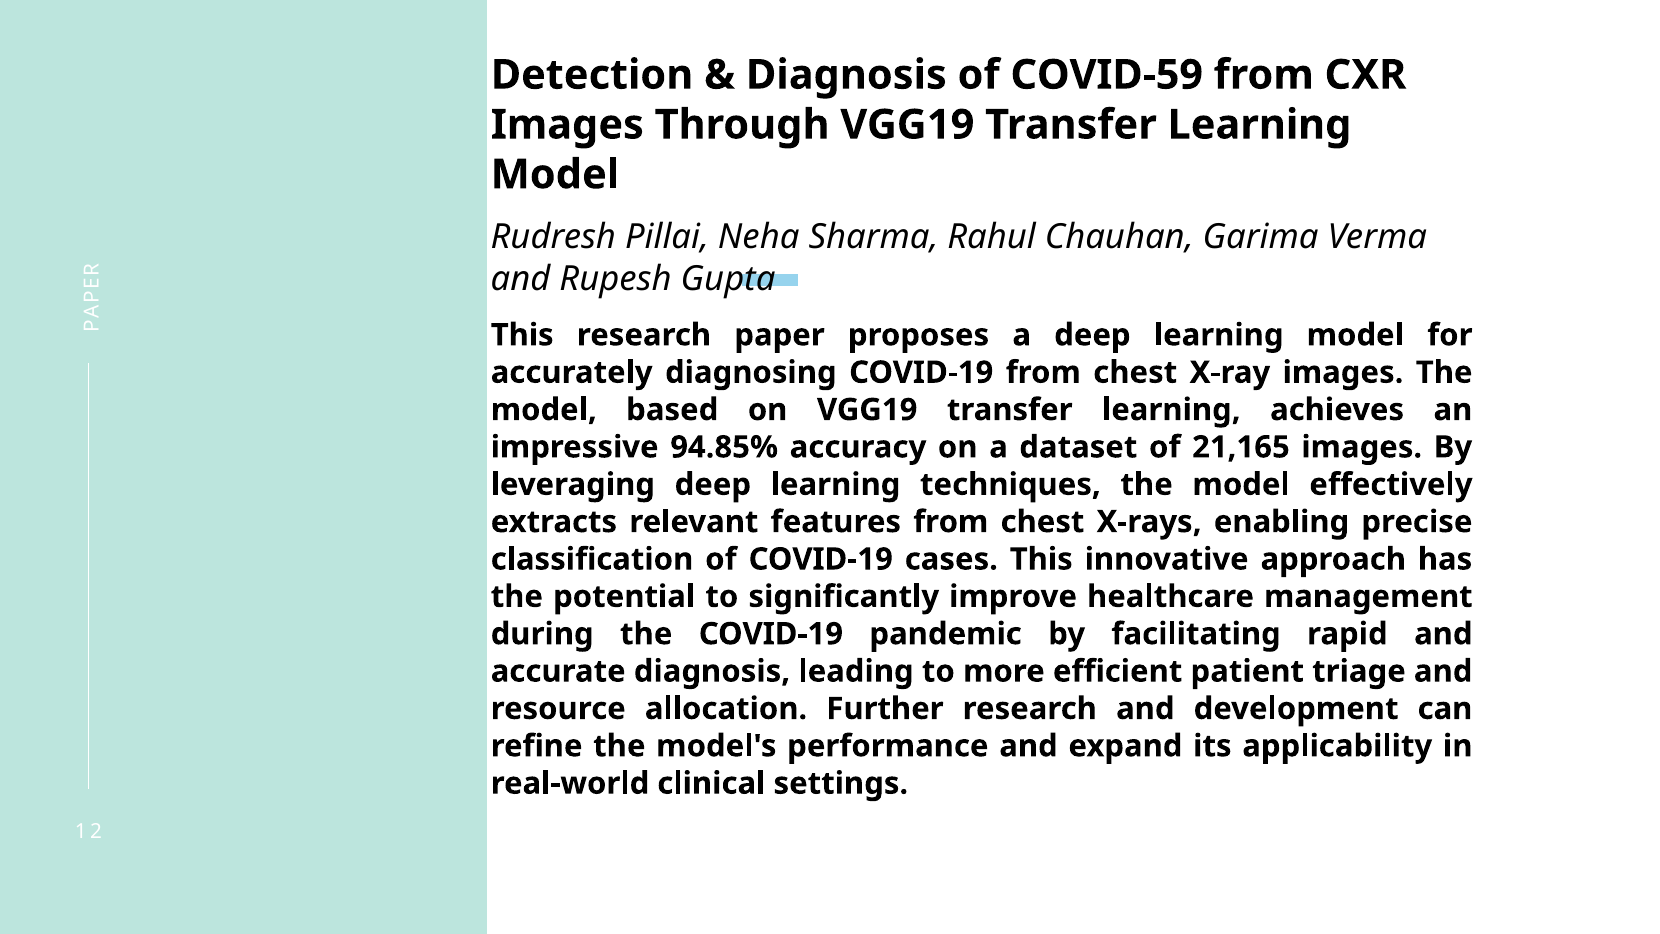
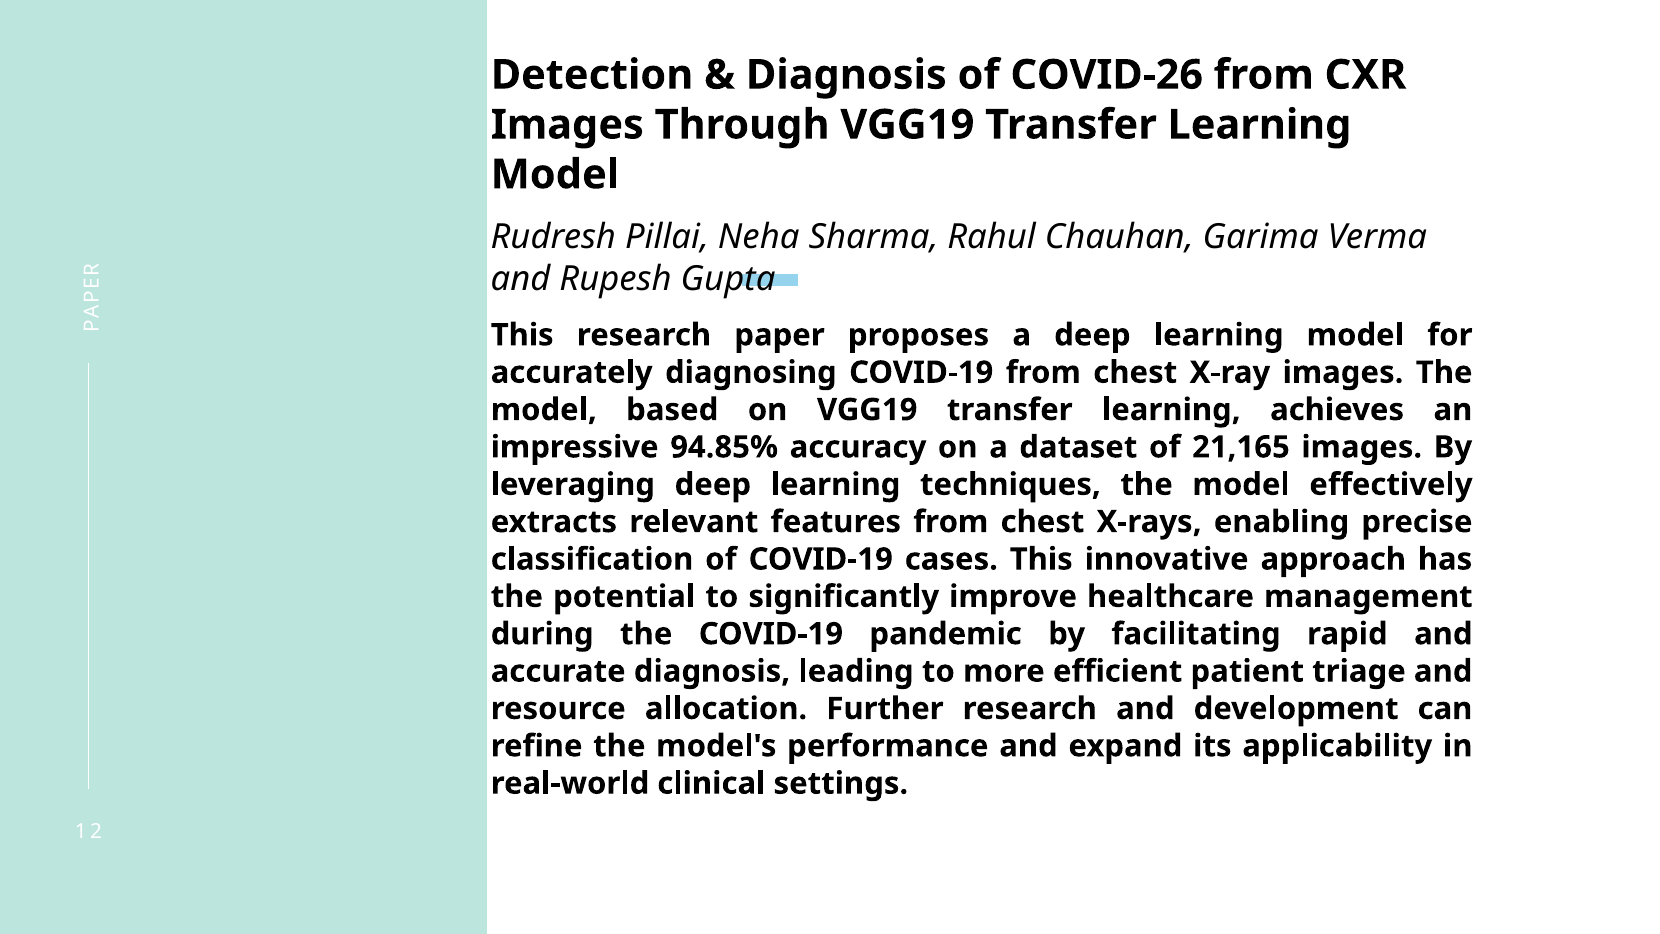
COVID-59: COVID-59 -> COVID-26 (1107, 75)
